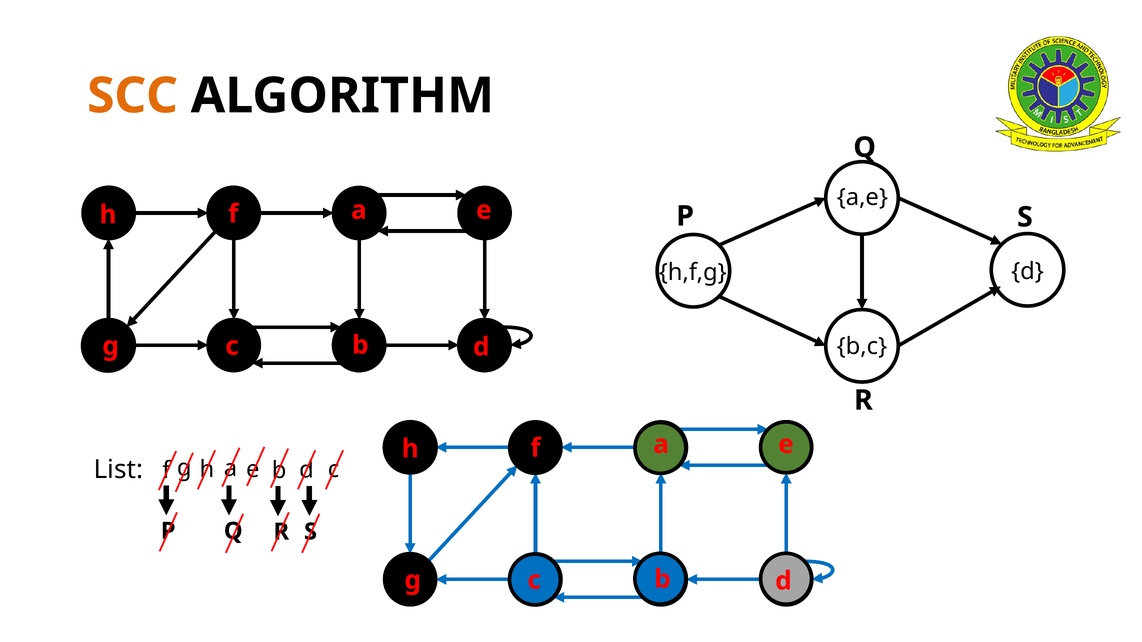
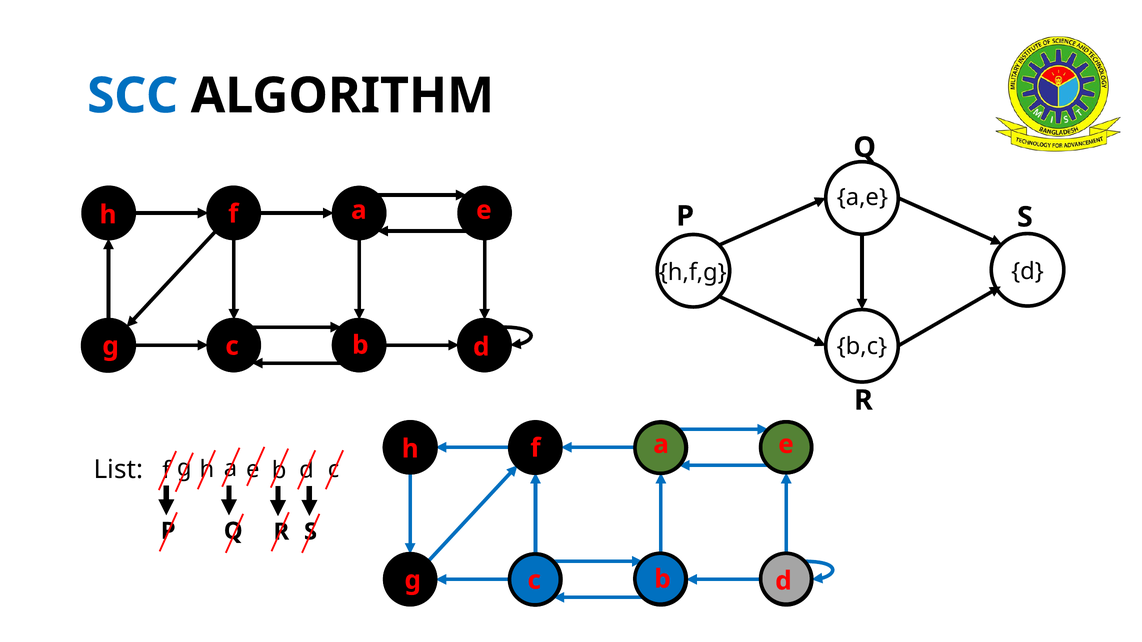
SCC colour: orange -> blue (133, 96)
